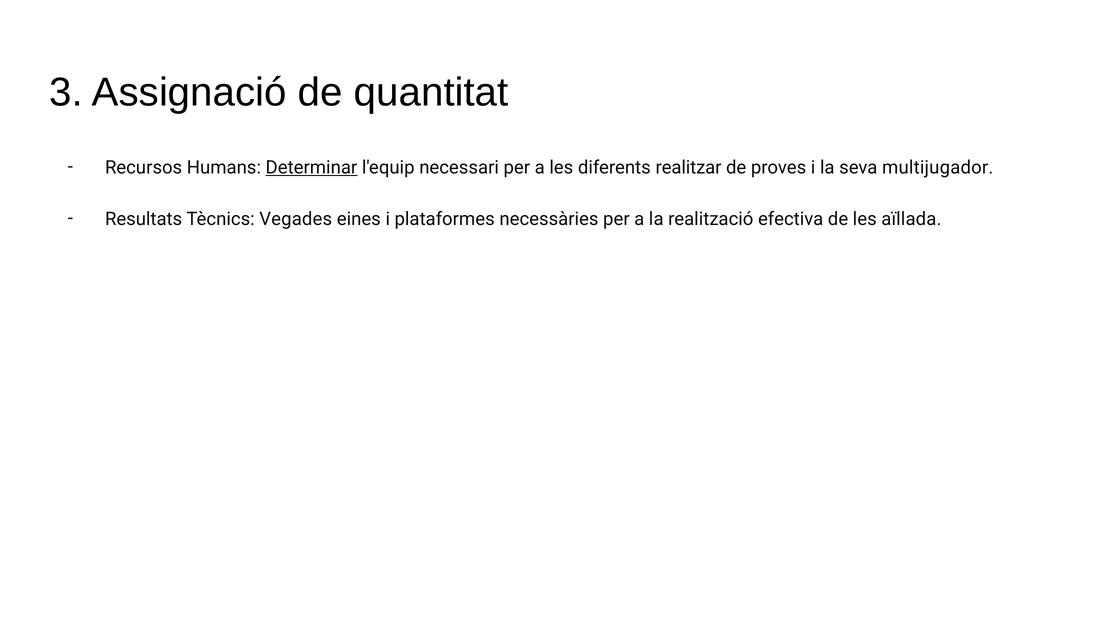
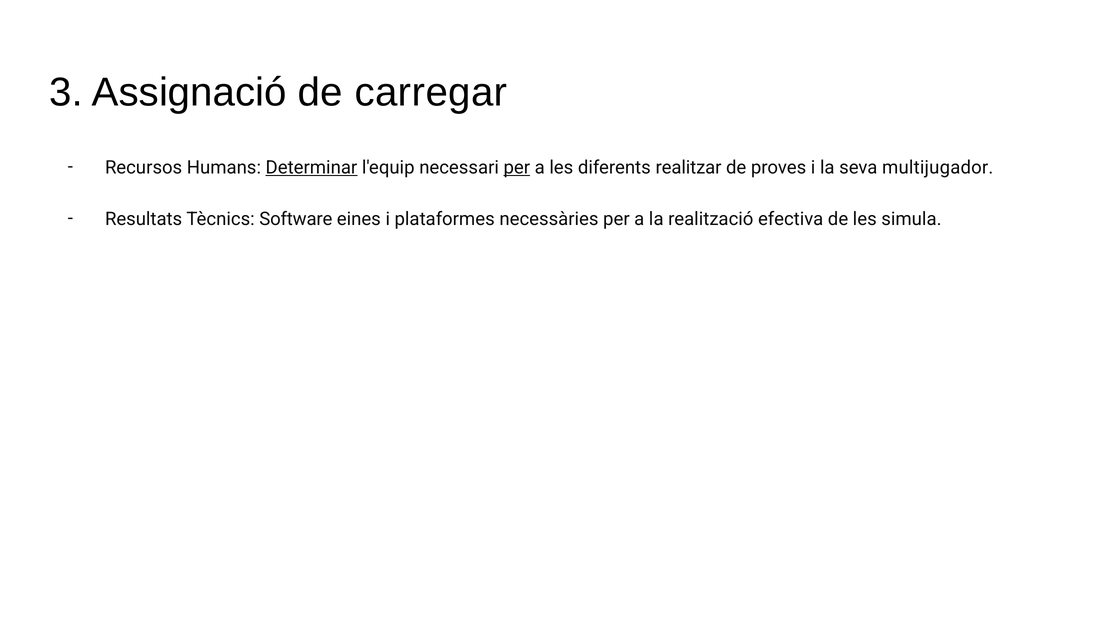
quantitat: quantitat -> carregar (431, 92)
per underline: none -> present (517, 168)
Vegades: Vegades -> Software (296, 219)
aïllada: aïllada -> simula (911, 219)
